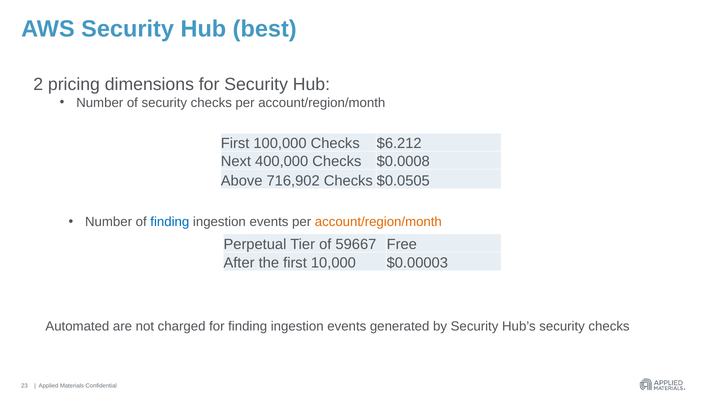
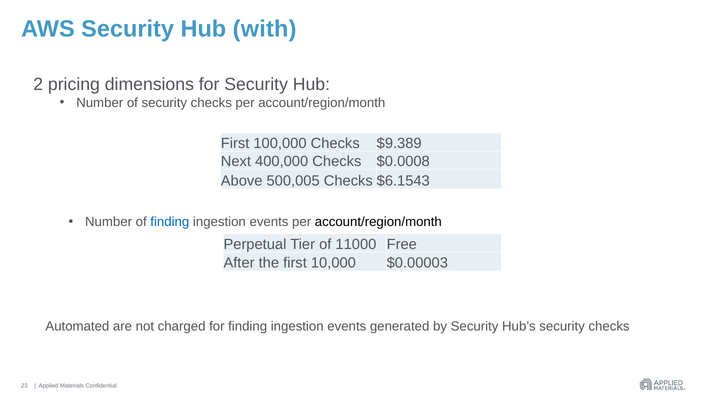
best: best -> with (265, 29)
$6.212: $6.212 -> $9.389 (399, 143)
716,902: 716,902 -> 500,005 (293, 181)
$0.0505: $0.0505 -> $6.1543 (403, 181)
account/region/month colour: orange -> black (378, 222)
59667: 59667 -> 11000 (356, 244)
